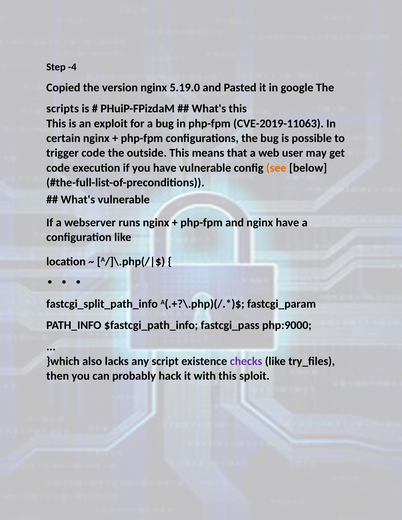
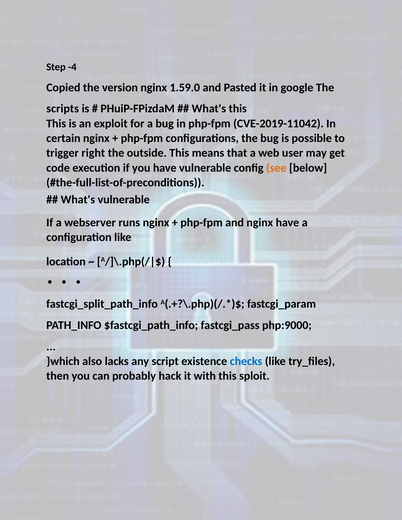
5.19.0: 5.19.0 -> 1.59.0 (185, 88)
CVE-2019-11063: CVE-2019-11063 -> CVE-2019-11042 (278, 124)
trigger code: code -> right (93, 153)
checks colour: purple -> blue (246, 361)
